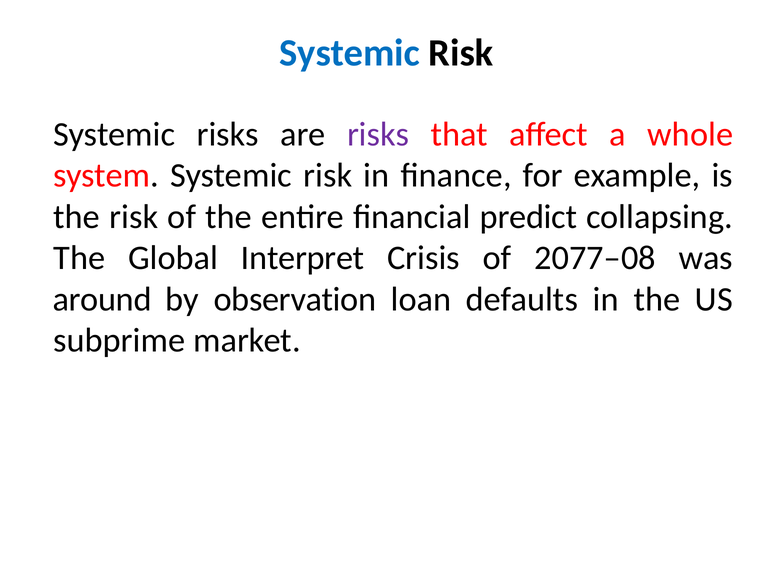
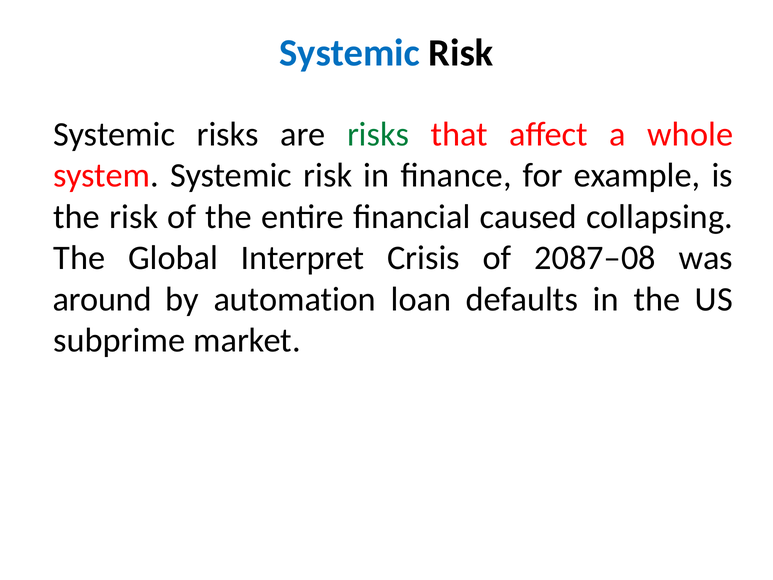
risks colour: purple -> green (378, 134)
predict: predict -> caused (528, 217)
2077–08: 2077–08 -> 2087–08 (595, 258)
observation: observation -> automation (295, 299)
